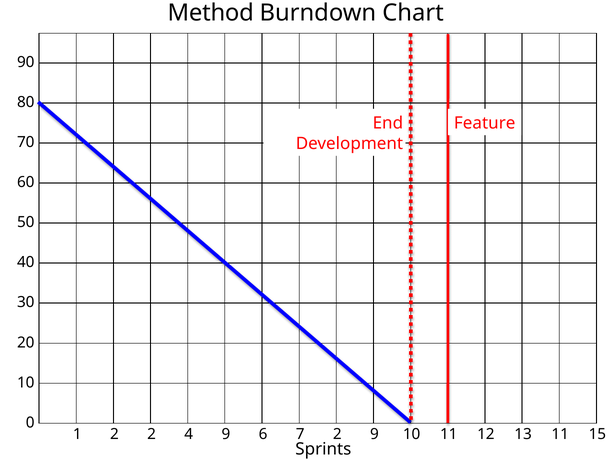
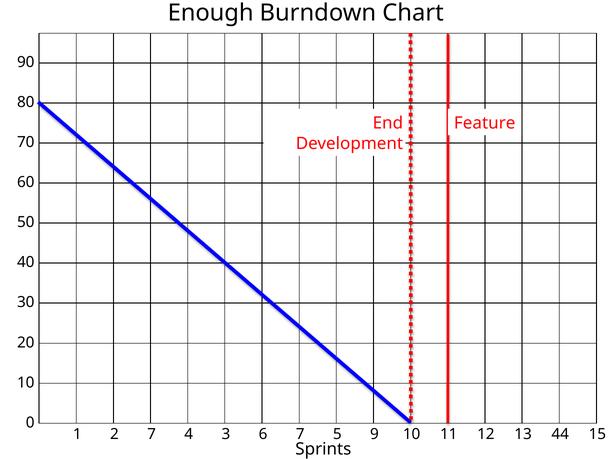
Method: Method -> Enough (211, 13)
2 2: 2 -> 7 (152, 434)
4 9: 9 -> 3 (226, 434)
7 2: 2 -> 5 (337, 434)
13 11: 11 -> 44 (560, 434)
